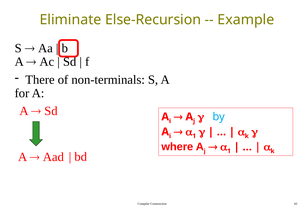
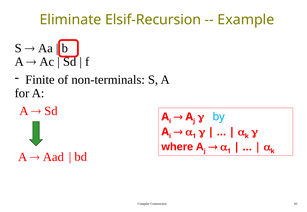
Else-Recursion: Else-Recursion -> Elsif-Recursion (153, 20)
There: There -> Finite (40, 80)
